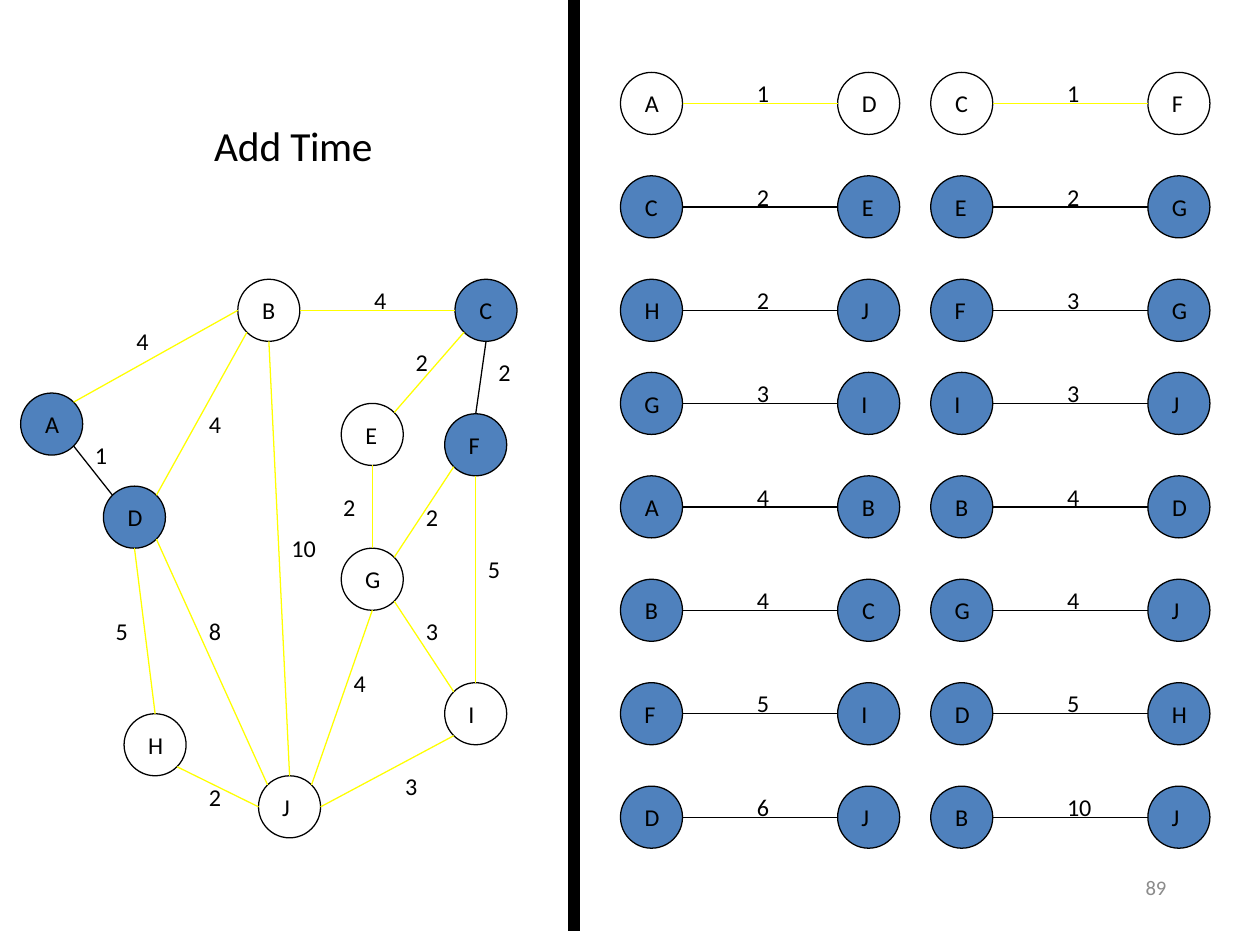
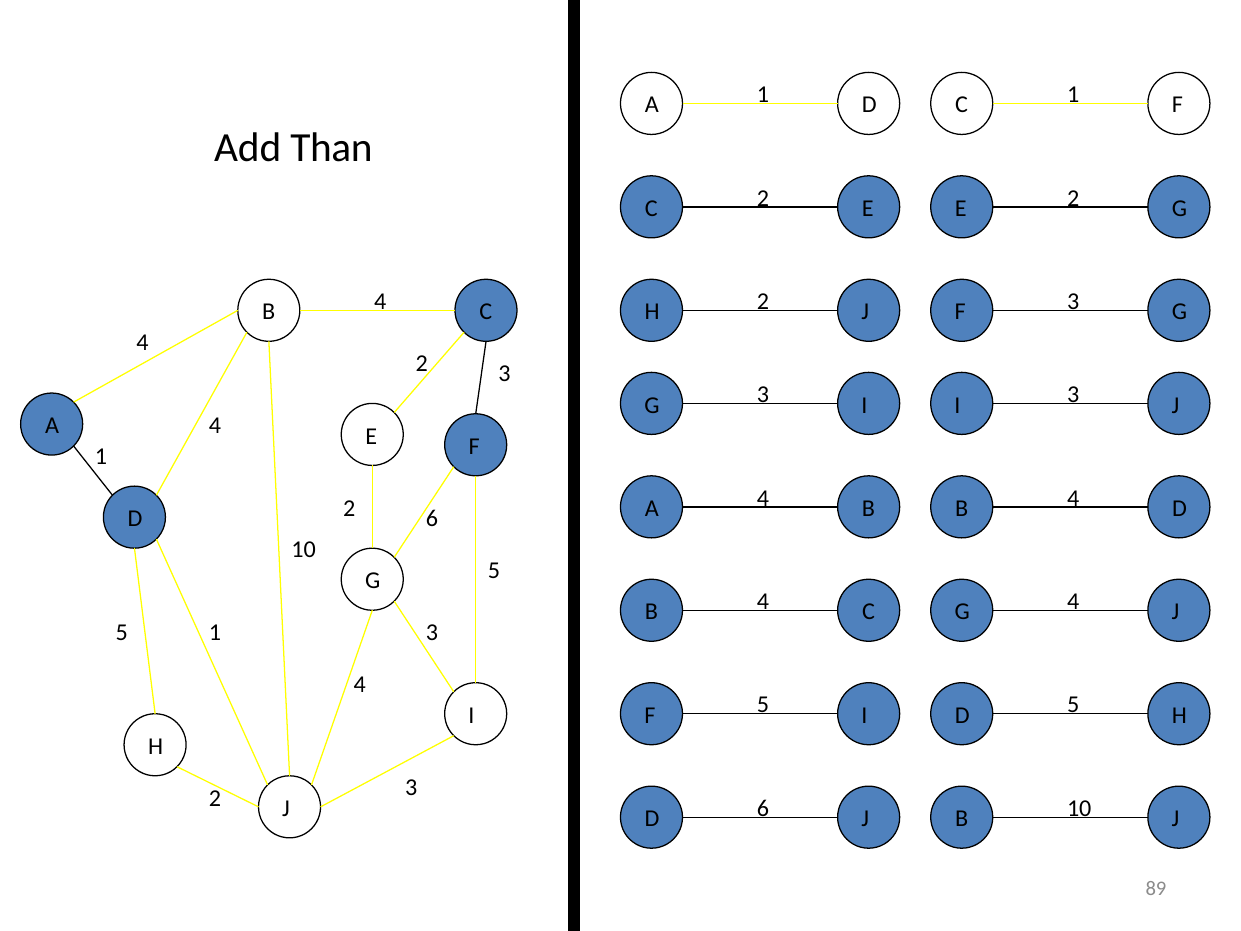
Time: Time -> Than (331, 147)
2: 2 -> 3 (504, 374)
2: 2 -> 6 (432, 519)
5 8: 8 -> 1 (215, 632)
